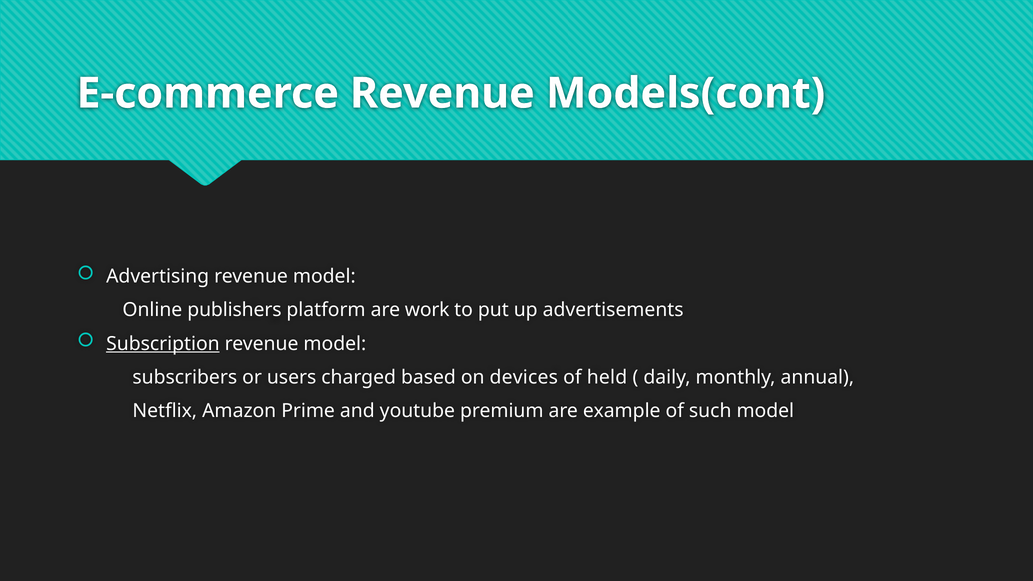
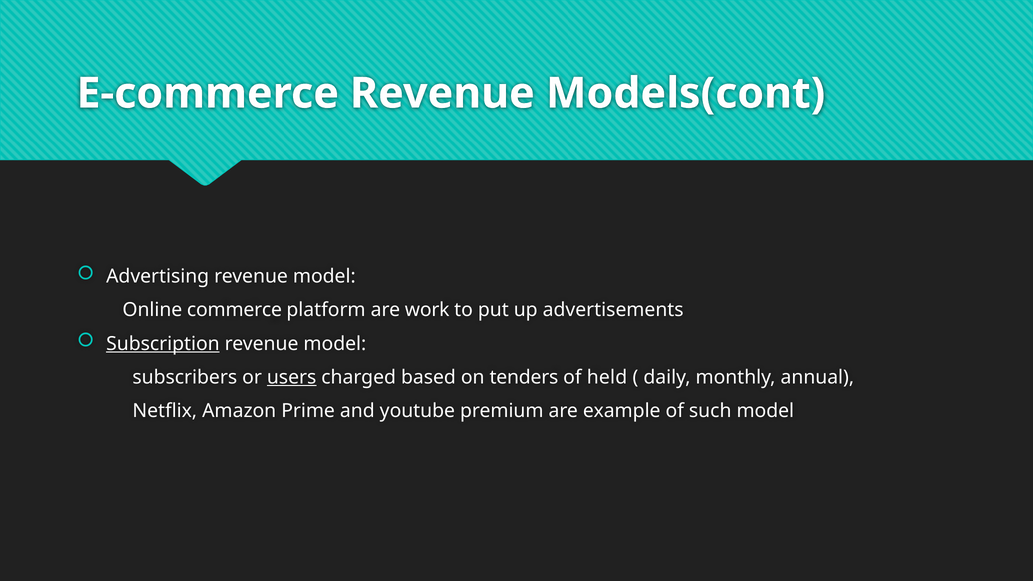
publishers: publishers -> commerce (235, 310)
users underline: none -> present (292, 377)
devices: devices -> tenders (524, 377)
